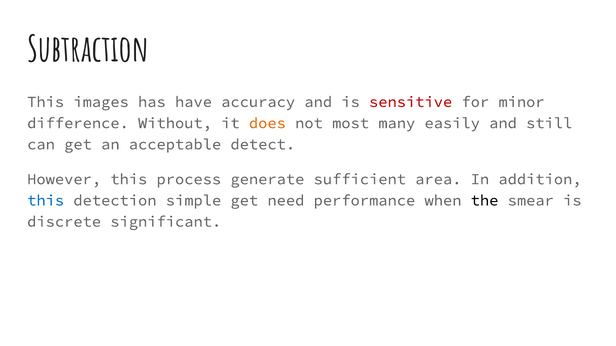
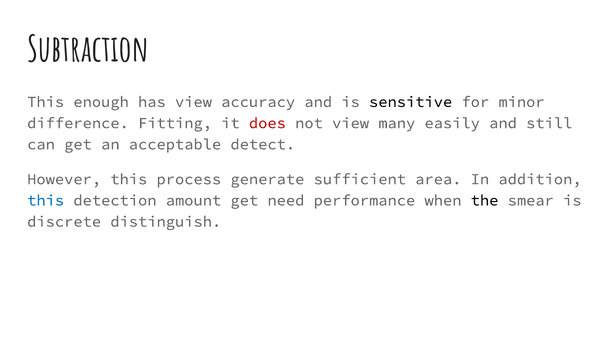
images: images -> enough (101, 102)
has have: have -> view (193, 102)
sensitive colour: red -> black (411, 102)
Without: Without -> Fitting (175, 123)
does colour: orange -> red (267, 123)
not most: most -> view (351, 123)
simple: simple -> amount (193, 201)
significant: significant -> distinguish (166, 222)
